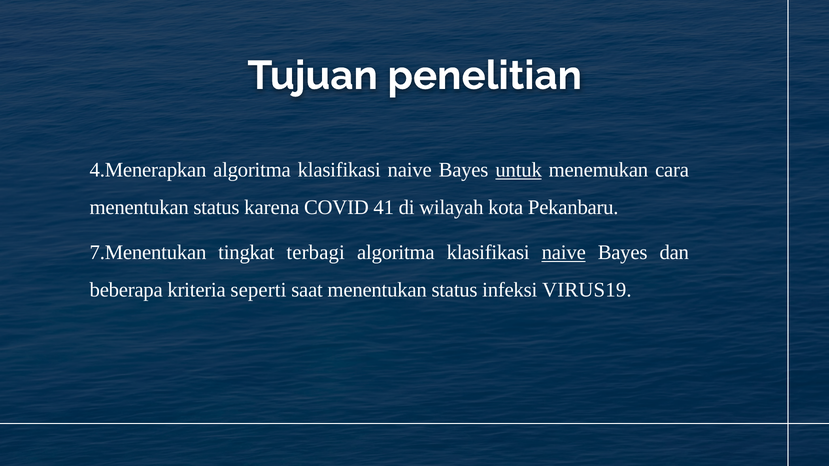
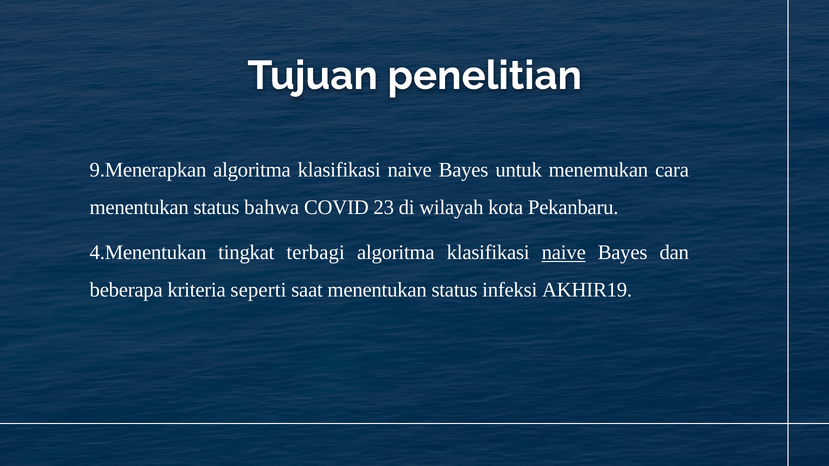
4.Menerapkan: 4.Menerapkan -> 9.Menerapkan (148, 170)
untuk underline: present -> none (519, 170)
karena: karena -> bahwa (272, 208)
41: 41 -> 23 (384, 208)
7.Menentukan: 7.Menentukan -> 4.Menentukan (148, 253)
VIRUS19: VIRUS19 -> AKHIR19 (587, 290)
